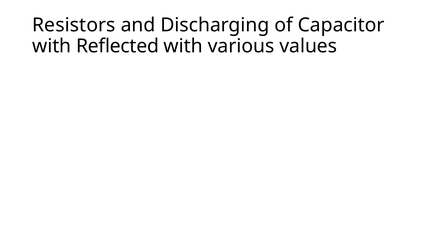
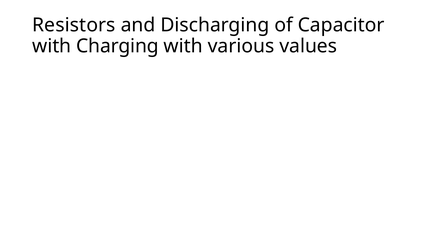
Reflected: Reflected -> Charging (118, 46)
